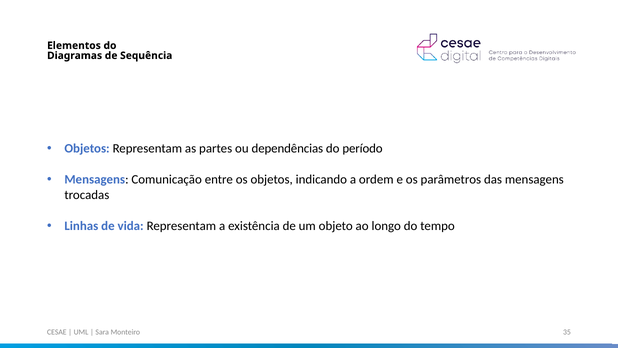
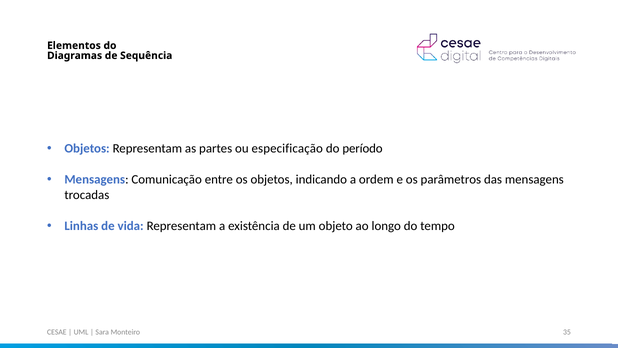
dependências: dependências -> especificação (287, 149)
